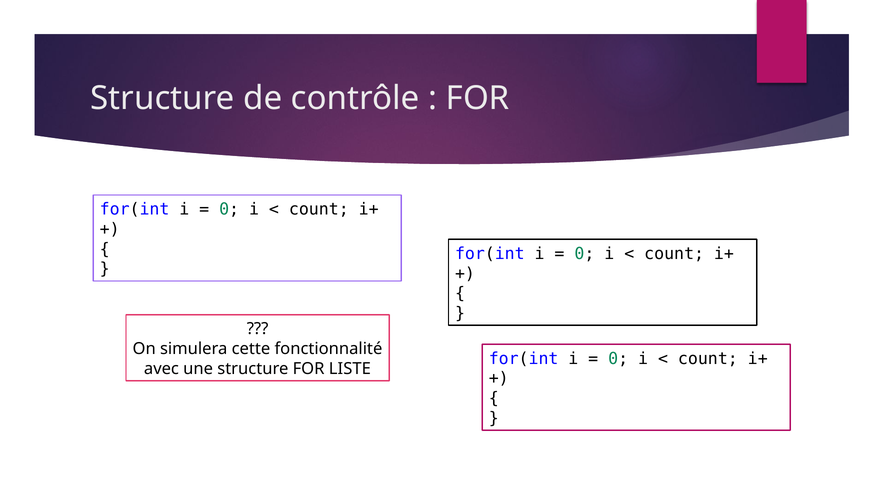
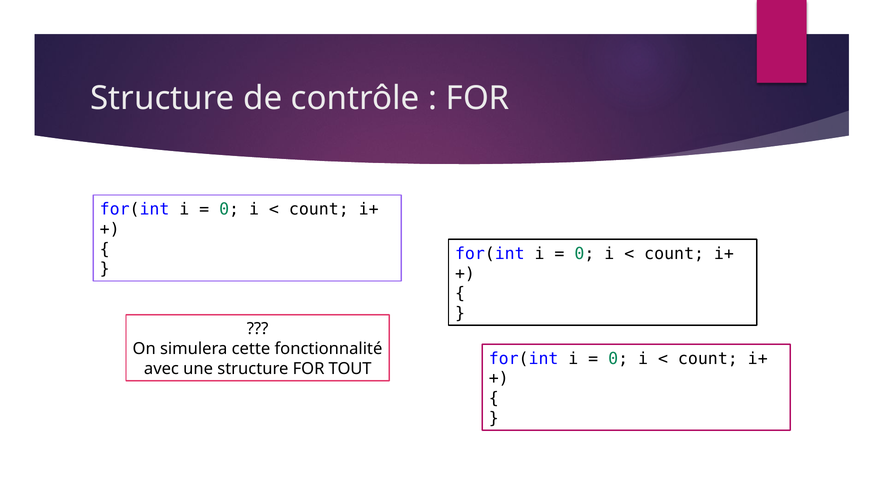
LISTE: LISTE -> TOUT (350, 369)
